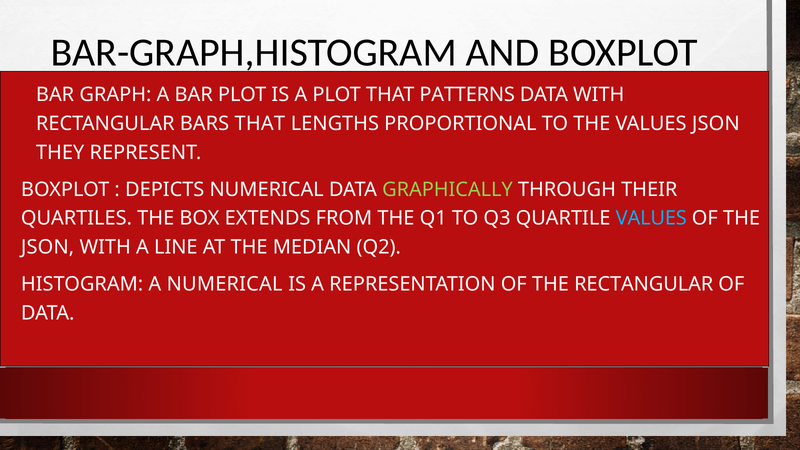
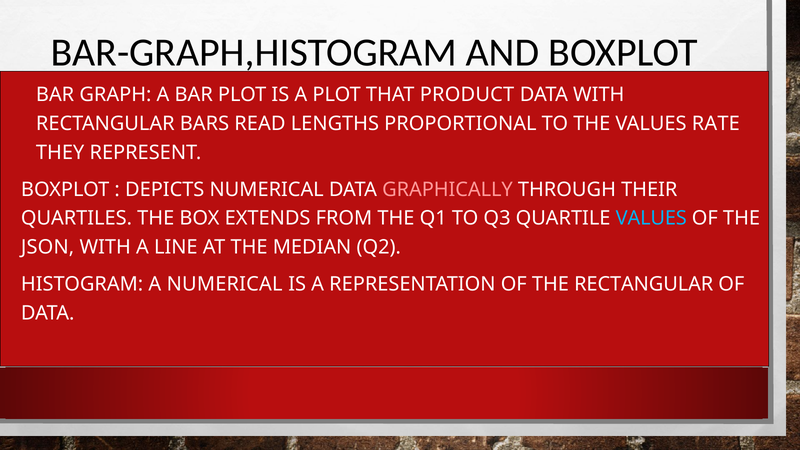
PATTERNS: PATTERNS -> PRODUCT (467, 95)
BARS THAT: THAT -> READ (260, 124)
VALUES JSON: JSON -> RATE (716, 124)
GRAPHICALLY colour: light green -> pink (448, 190)
